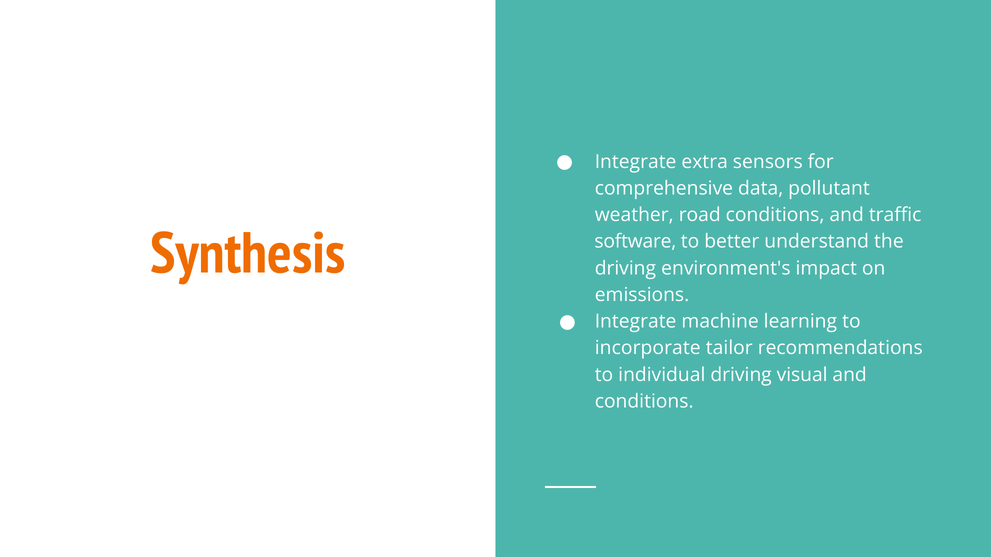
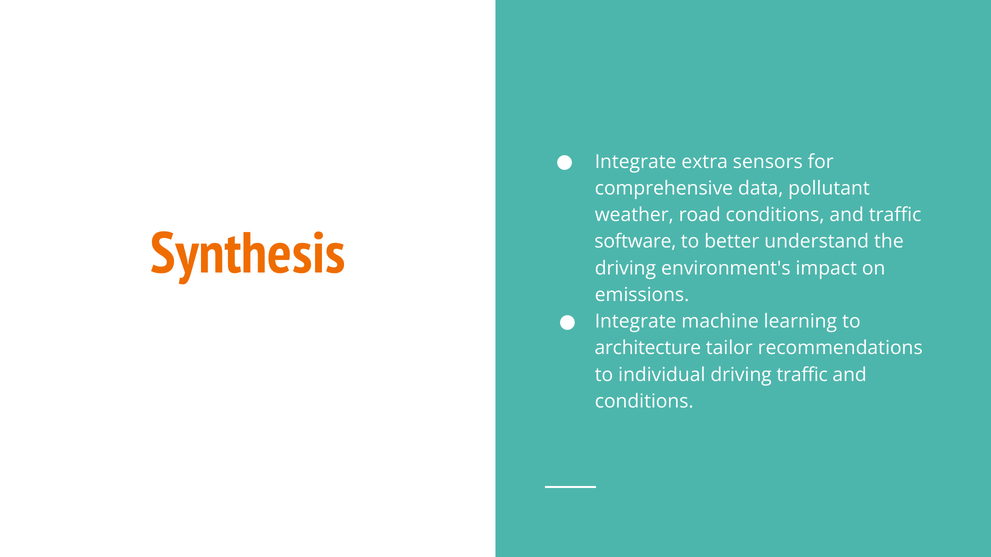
incorporate: incorporate -> architecture (648, 348)
driving visual: visual -> traffic (802, 375)
